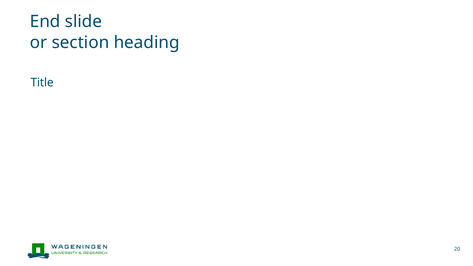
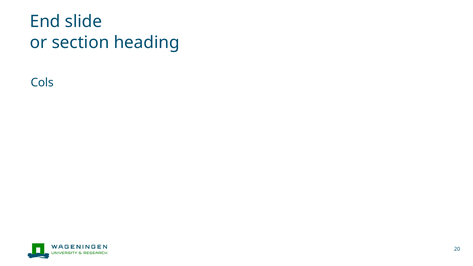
Title: Title -> Cols (42, 83)
